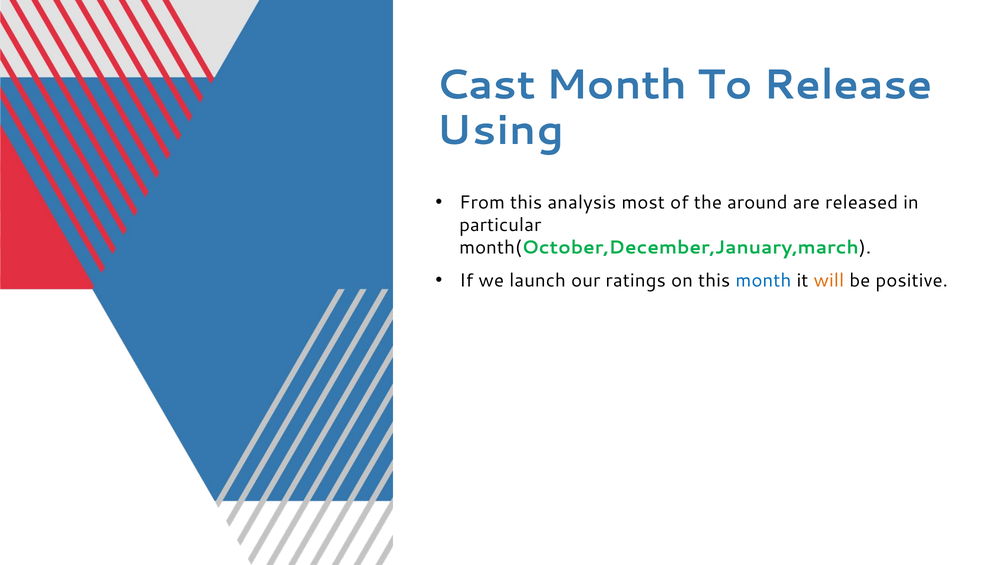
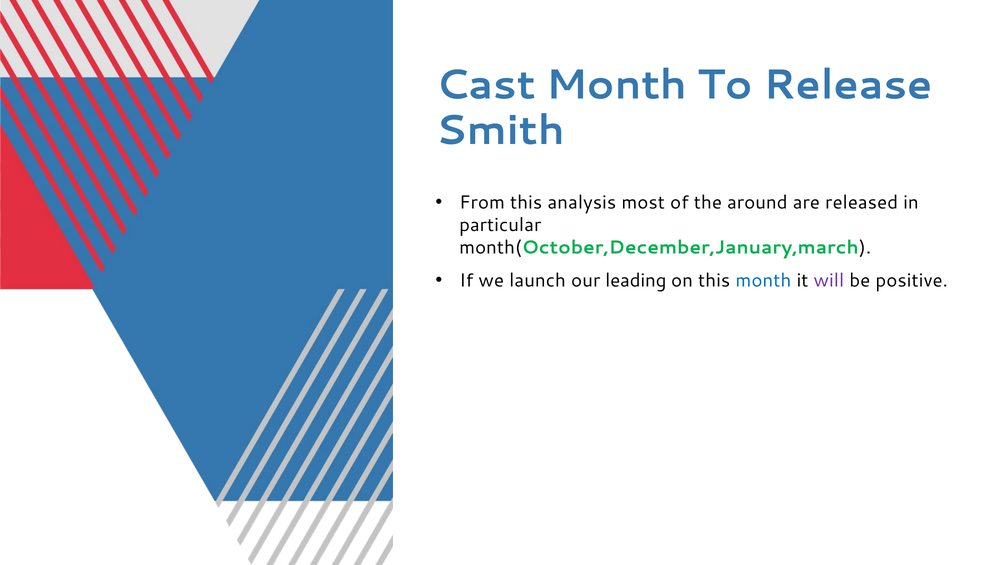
Using: Using -> Smith (500, 130)
ratings: ratings -> leading (636, 280)
will colour: orange -> purple (829, 280)
